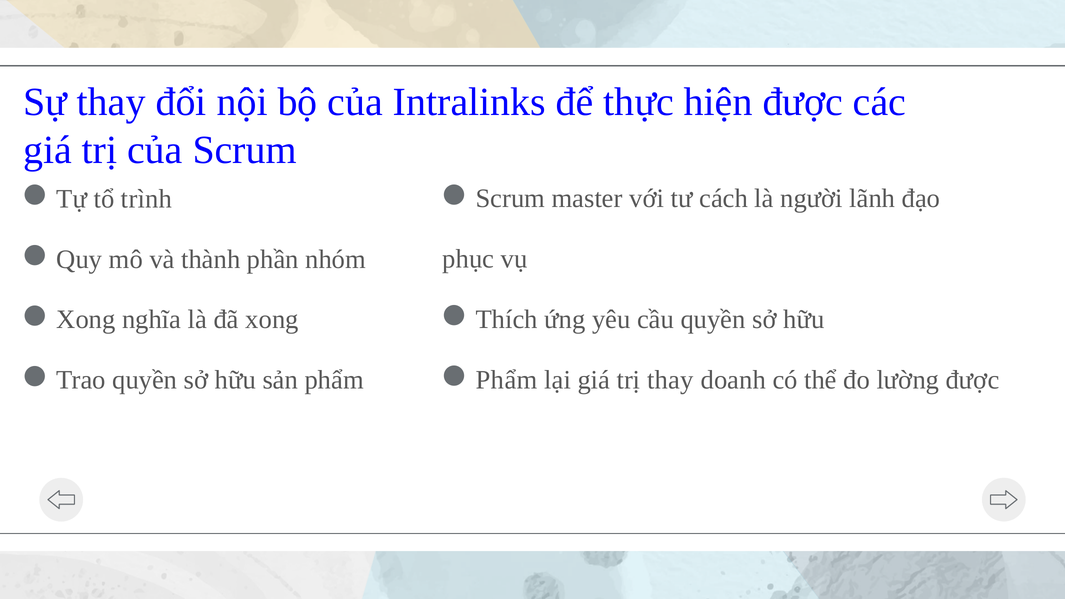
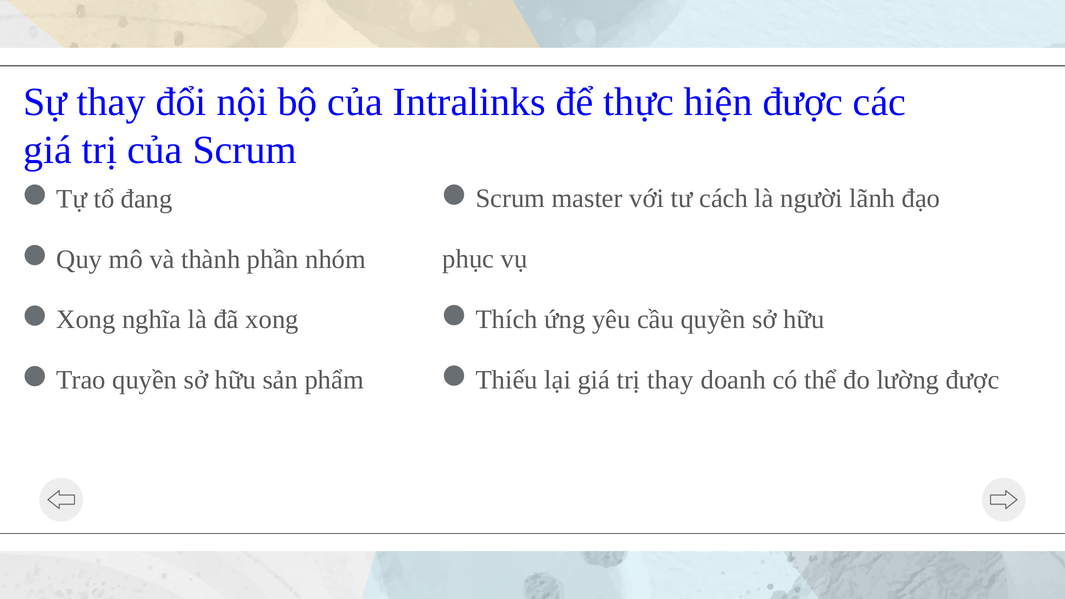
trình: trình -> đang (147, 199)
Phẩm: Phẩm -> Thiếu (507, 380)
